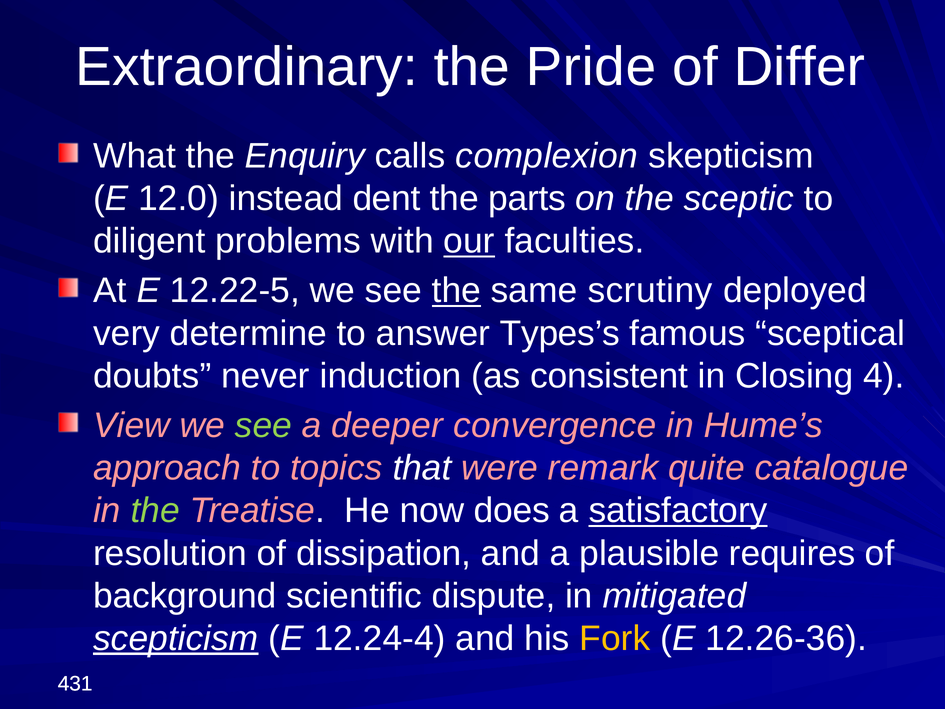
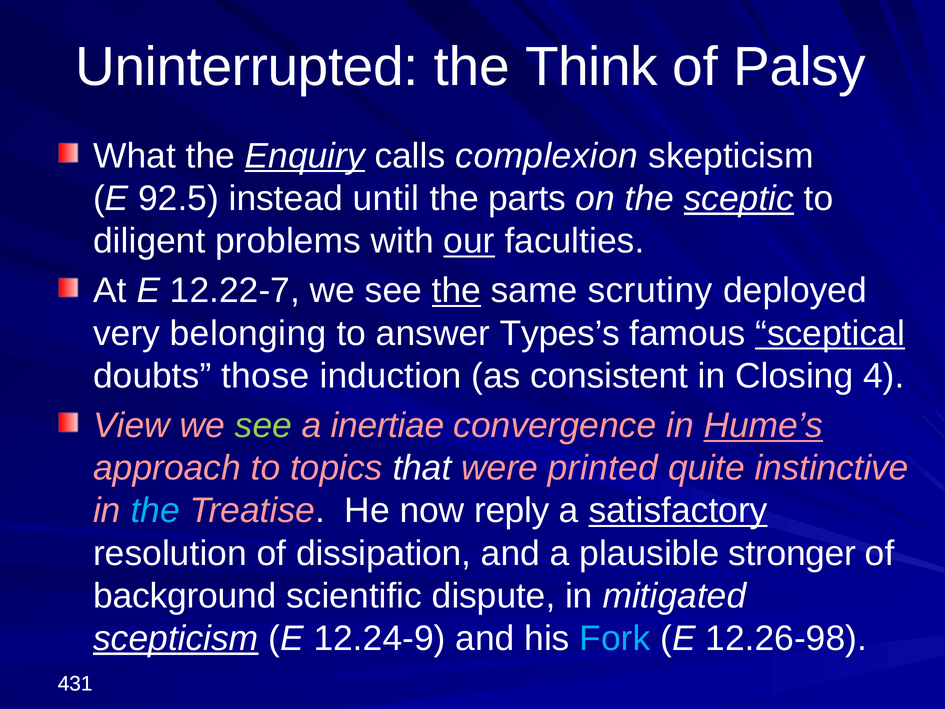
Extraordinary: Extraordinary -> Uninterrupted (247, 67)
Pride: Pride -> Think (591, 67)
Differ: Differ -> Palsy (800, 67)
Enquiry underline: none -> present (305, 156)
12.0: 12.0 -> 92.5 (179, 198)
dent: dent -> until (386, 198)
sceptic underline: none -> present (739, 198)
12.22-5: 12.22-5 -> 12.22-7 (235, 291)
determine: determine -> belonging (248, 333)
sceptical underline: none -> present (830, 333)
never: never -> those (265, 376)
deeper: deeper -> inertiae (388, 425)
Hume’s underline: none -> present (763, 425)
remark: remark -> printed (603, 468)
catalogue: catalogue -> instinctive (832, 468)
the colour: light green -> light blue (155, 511)
does: does -> reply (512, 511)
requires: requires -> stronger (792, 553)
12.24-4: 12.24-4 -> 12.24-9 (380, 638)
Fork colour: yellow -> light blue (615, 638)
12.26-36: 12.26-36 -> 12.26-98 (786, 638)
